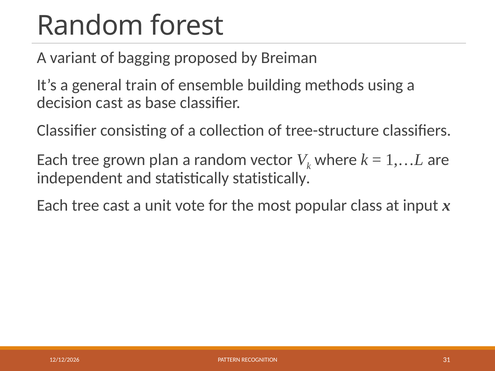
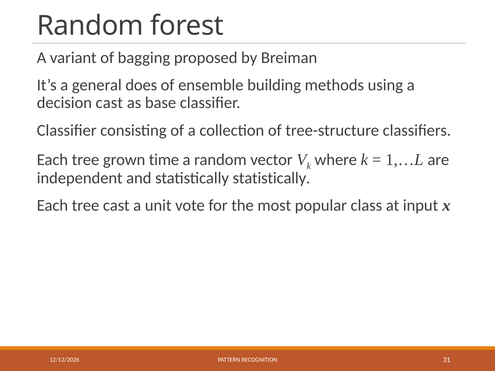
train: train -> does (141, 85)
plan: plan -> time (164, 160)
